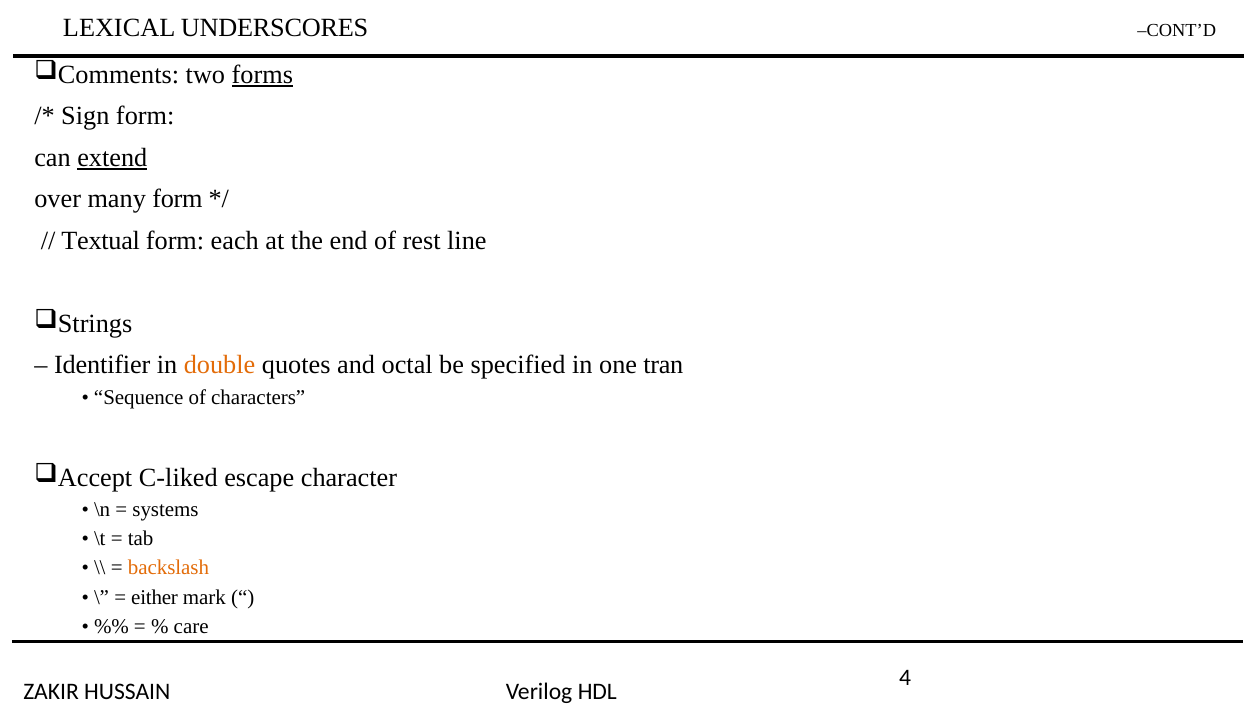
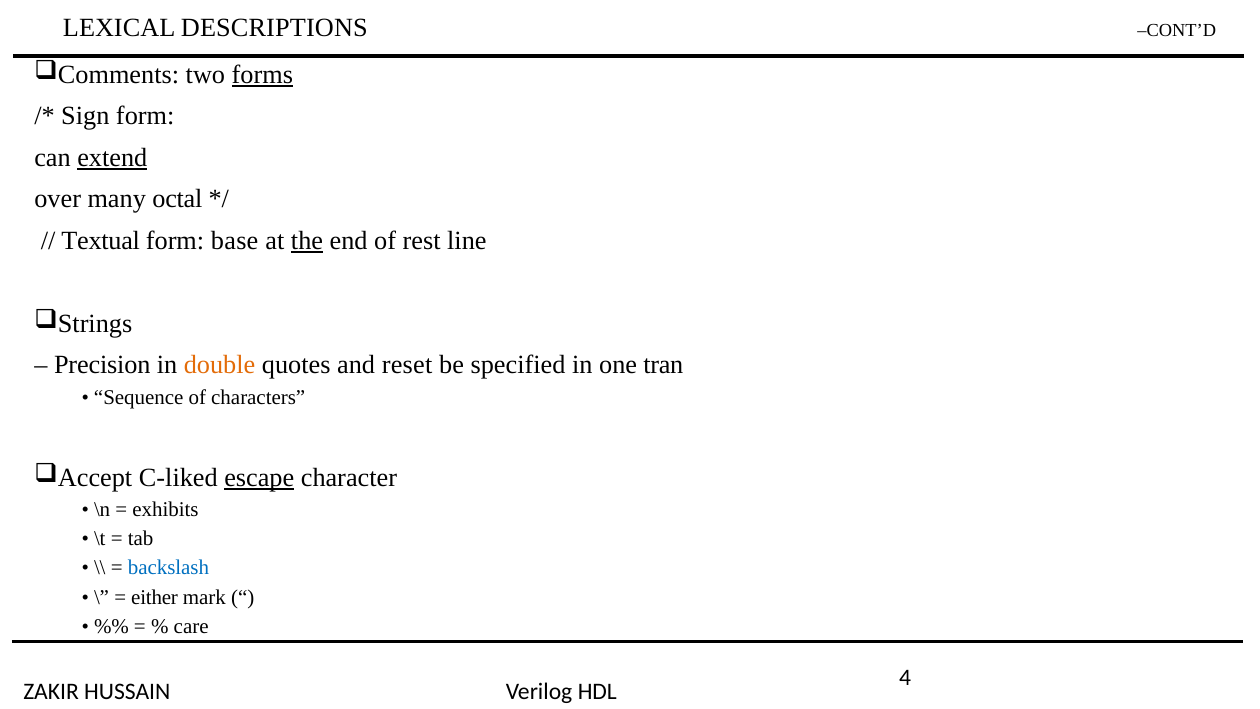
UNDERSCORES: UNDERSCORES -> DESCRIPTIONS (274, 28)
many form: form -> octal (177, 199)
each: each -> base (235, 241)
the underline: none -> present (307, 241)
Identifier: Identifier -> Precision (102, 365)
octal: octal -> reset (407, 365)
escape underline: none -> present (259, 477)
systems: systems -> exhibits (165, 509)
backslash colour: orange -> blue (168, 568)
